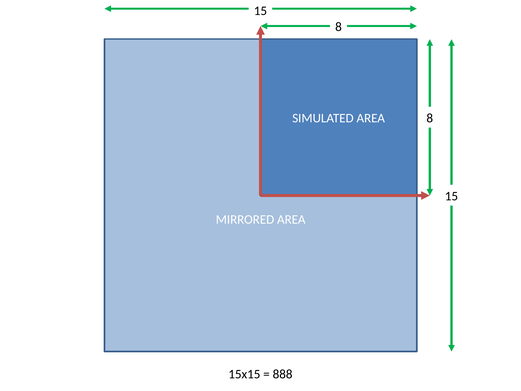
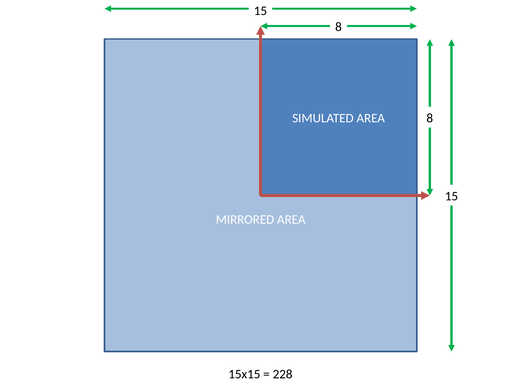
888: 888 -> 228 (283, 374)
